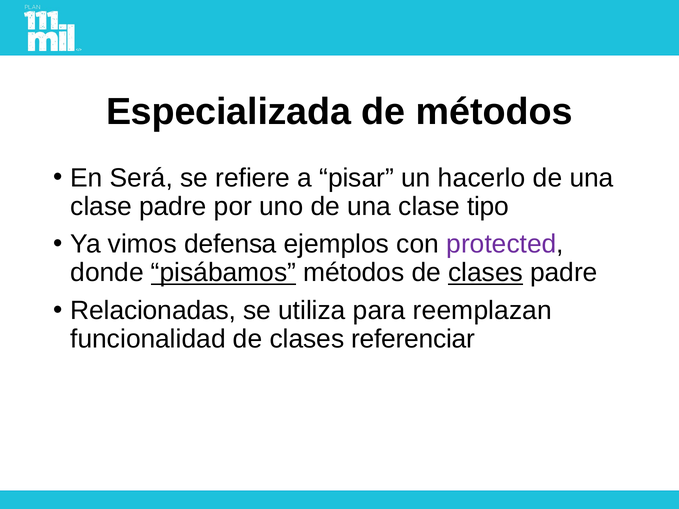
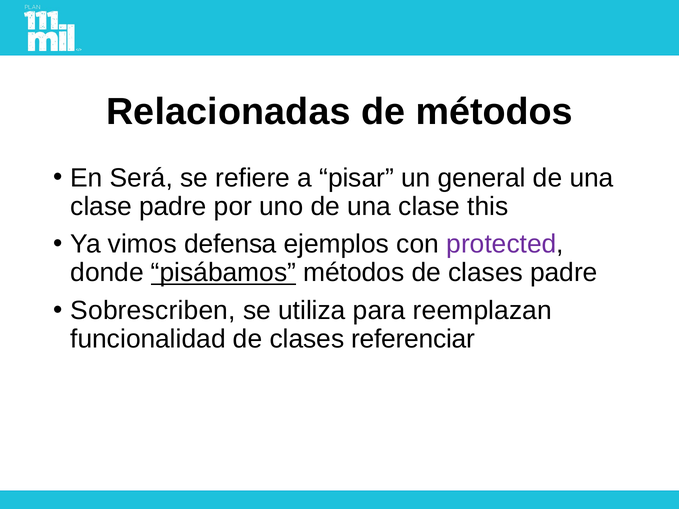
Especializada: Especializada -> Relacionadas (228, 112)
hacerlo: hacerlo -> general (482, 178)
tipo: tipo -> this (488, 206)
clases underline: present -> none (486, 273)
Relacionadas: Relacionadas -> Sobrescriben (153, 311)
